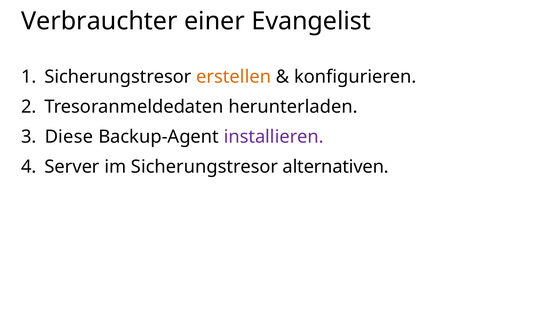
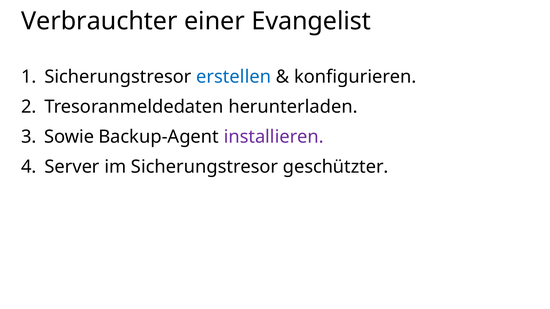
erstellen colour: orange -> blue (234, 77)
Diese: Diese -> Sowie (69, 137)
alternativen: alternativen -> geschützter (336, 167)
